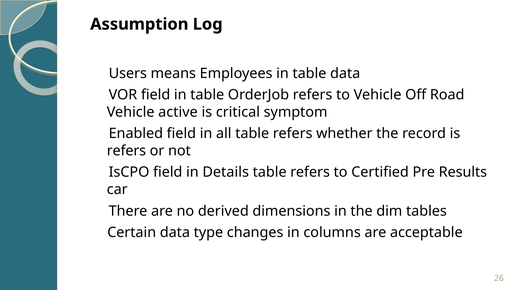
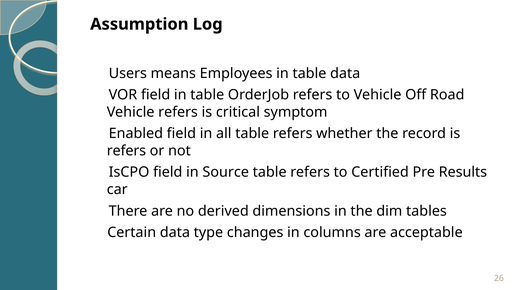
Vehicle active: active -> refers (178, 112)
Details: Details -> Source (226, 172)
